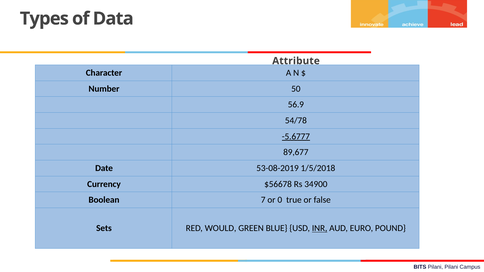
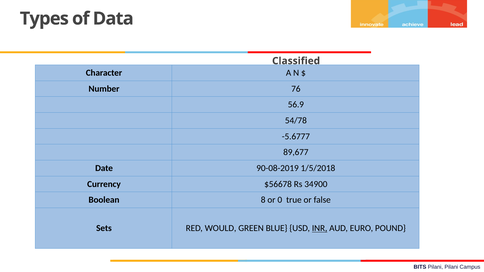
Attribute: Attribute -> Classified (296, 61)
50: 50 -> 76 (296, 89)
-5.6777 underline: present -> none (296, 137)
53-08-2019: 53-08-2019 -> 90-08-2019 (278, 168)
7: 7 -> 8 (263, 200)
